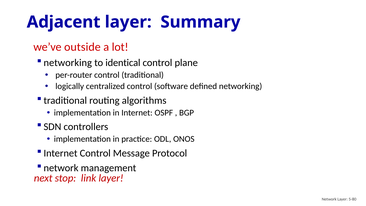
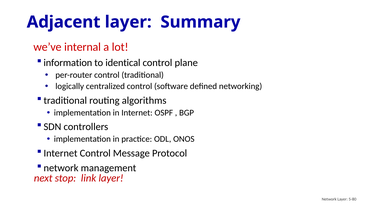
outside: outside -> internal (83, 47)
networking: networking -> information (68, 63)
